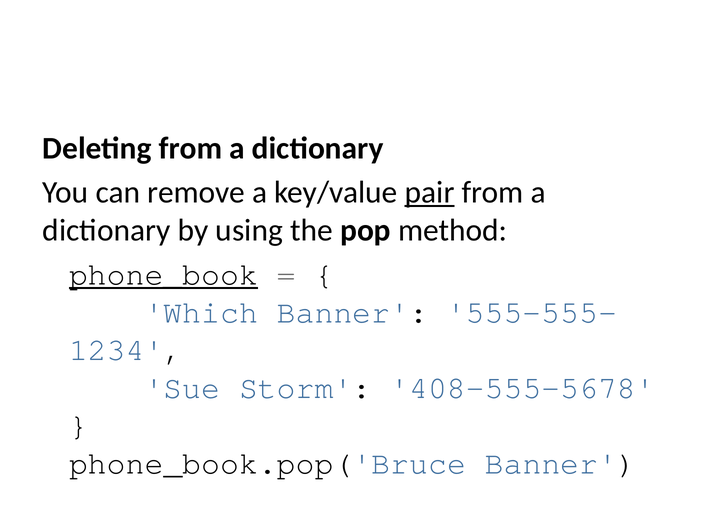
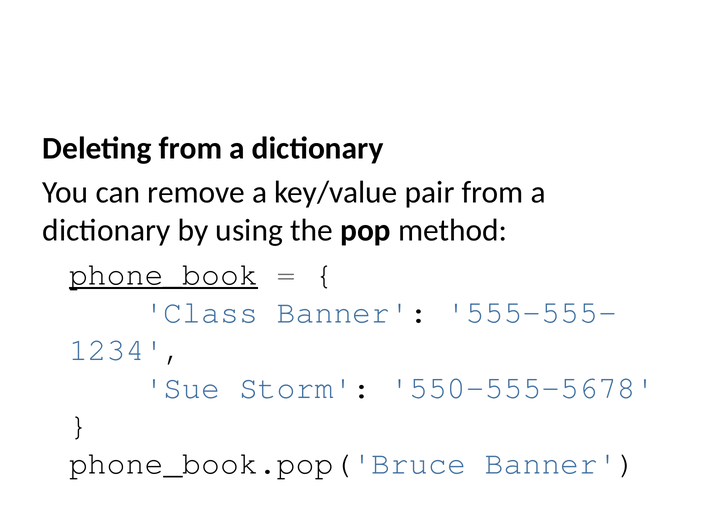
pair underline: present -> none (430, 193)
Which: Which -> Class (201, 312)
408-555-5678: 408-555-5678 -> 550-555-5678 (522, 388)
